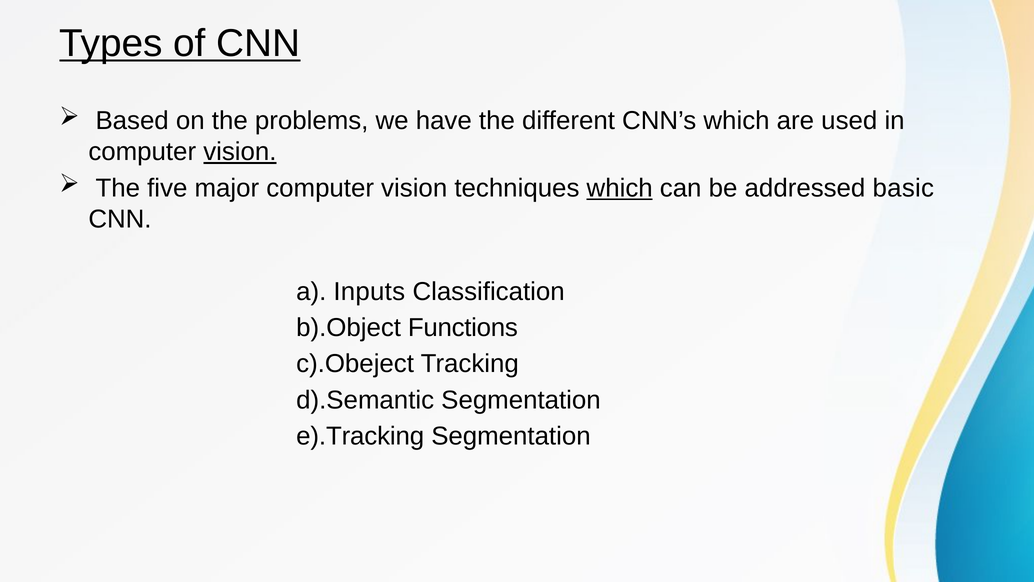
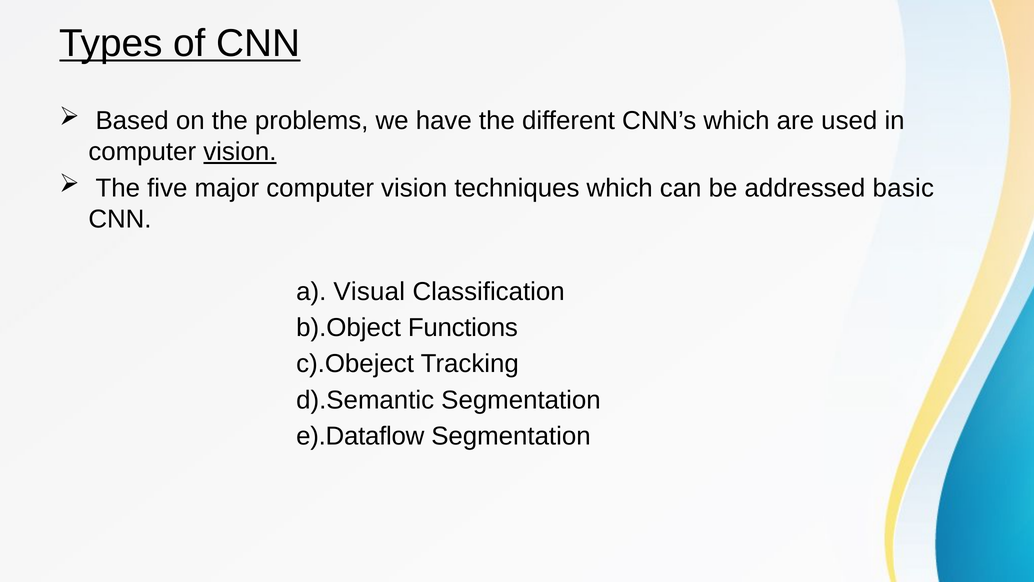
which underline: present -> none (620, 188)
Inputs: Inputs -> Visual (369, 291)
e).Tracking: e).Tracking -> e).Dataflow (360, 436)
